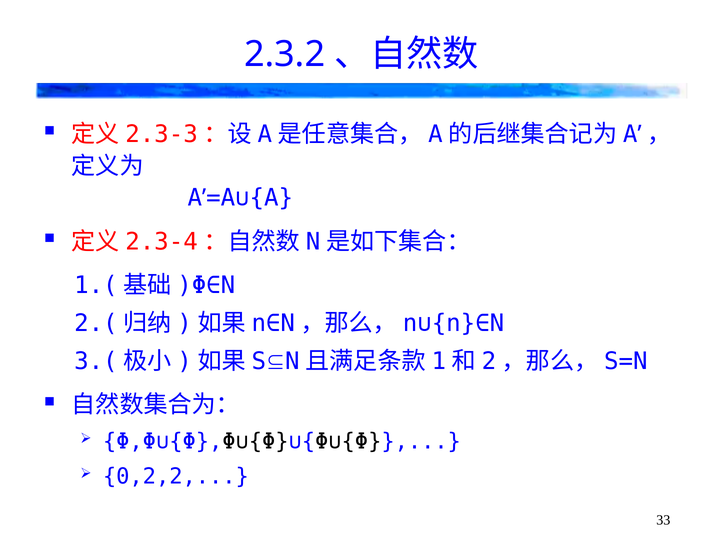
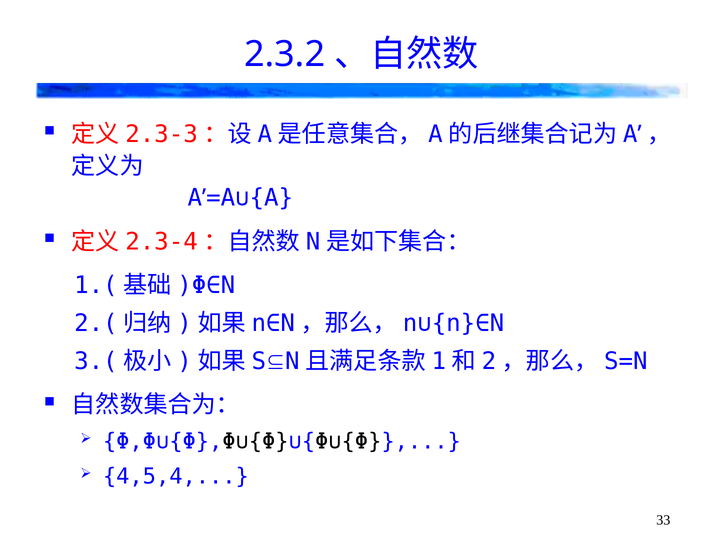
0,2,2: 0,2,2 -> 4,5,4 (176, 477)
